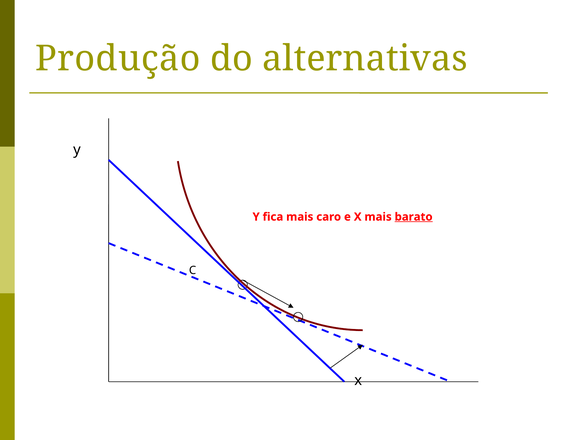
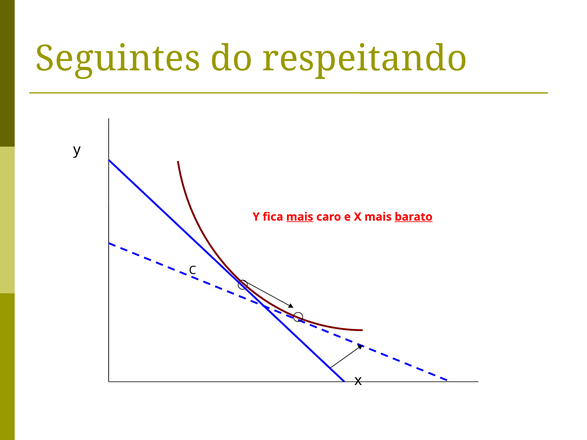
Produção: Produção -> Seguintes (118, 59)
alternativas: alternativas -> respeitando (365, 59)
mais underline: none -> present (300, 217)
